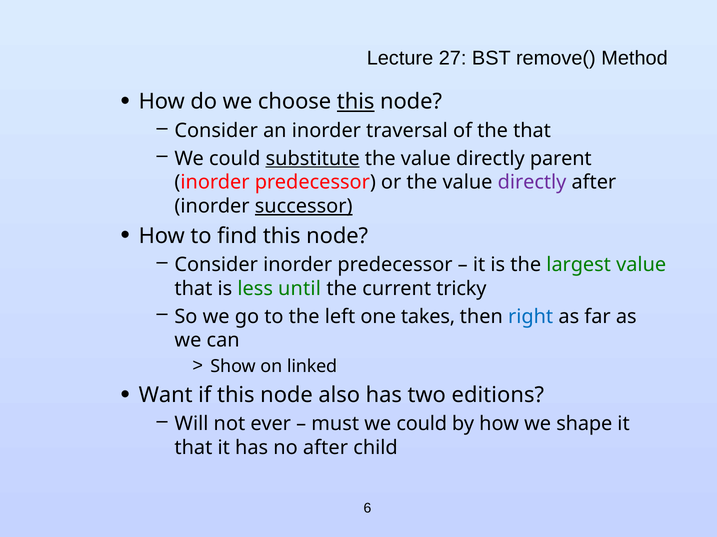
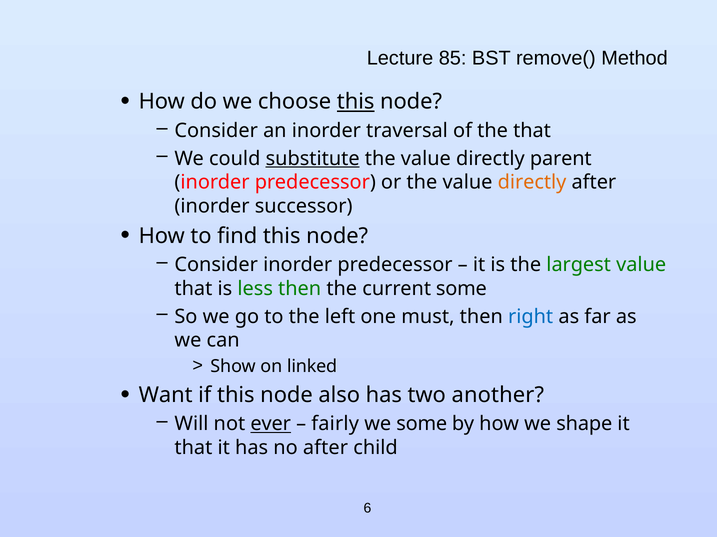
27: 27 -> 85 (453, 58)
directly colour: purple -> orange (532, 183)
successor underline: present -> none (304, 207)
less until: until -> then (300, 289)
current tricky: tricky -> some (461, 289)
takes: takes -> must (428, 317)
editions: editions -> another (498, 396)
ever underline: none -> present (271, 424)
must: must -> fairly (335, 424)
could: could -> some (422, 424)
